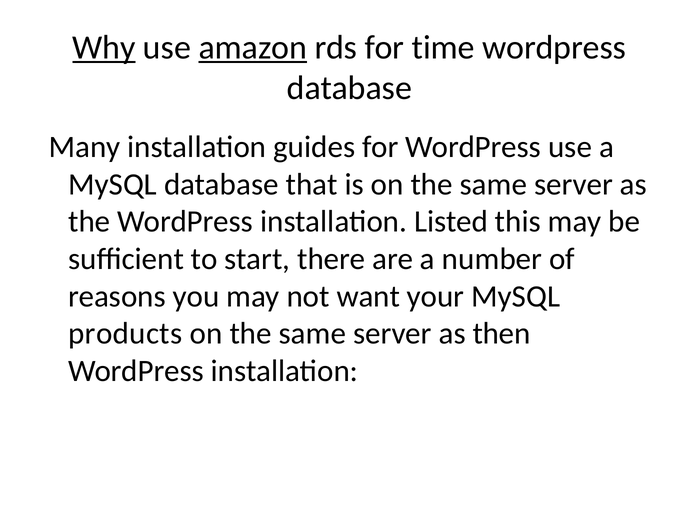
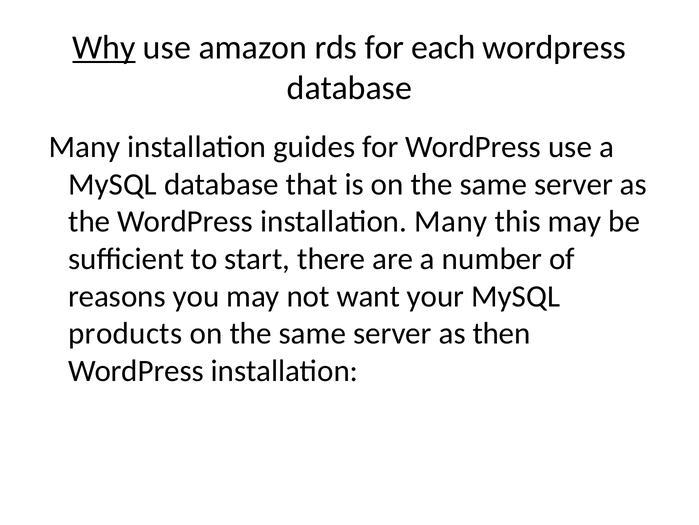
amazon underline: present -> none (253, 47)
time: time -> each (443, 47)
installation Listed: Listed -> Many (451, 221)
